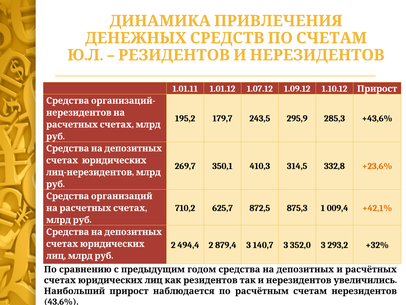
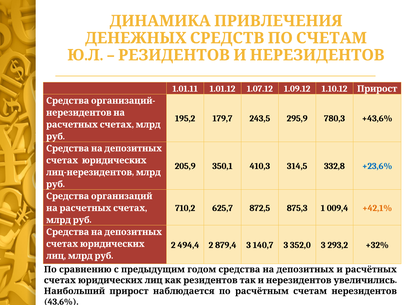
285,3: 285,3 -> 780,3 (335, 118)
269,7: 269,7 -> 205,9 (185, 166)
+23,6% colour: orange -> blue (377, 166)
